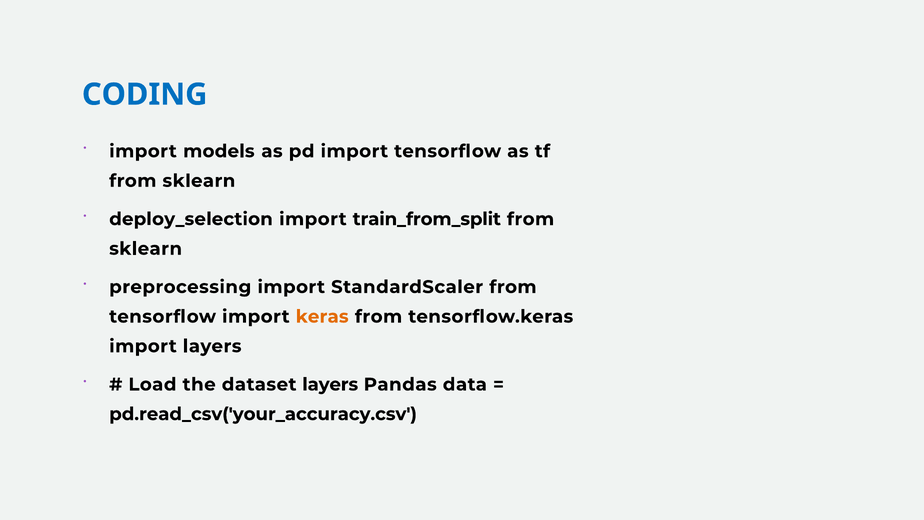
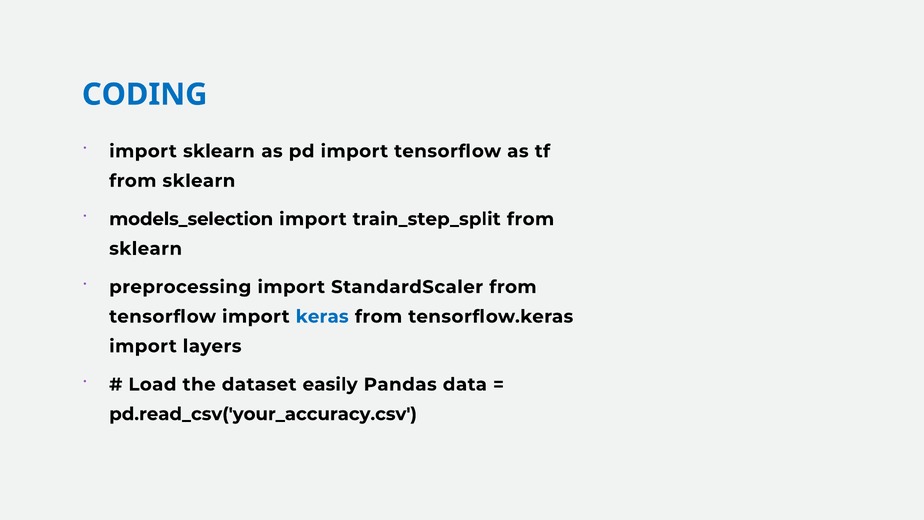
import models: models -> sklearn (219, 151)
deploy_selection: deploy_selection -> models_selection (191, 219)
train_from_split: train_from_split -> train_step_split (427, 219)
keras colour: orange -> blue (322, 316)
dataset layers: layers -> easily (330, 384)
